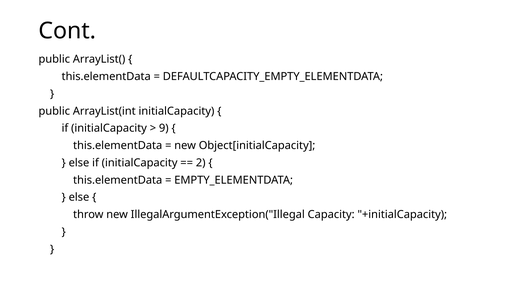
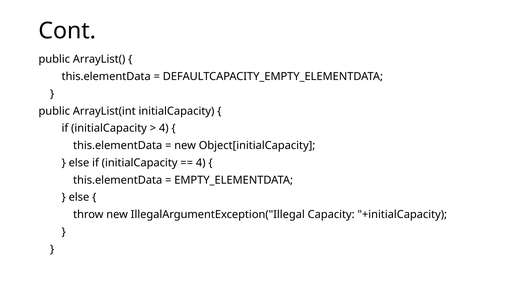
9: 9 -> 4 (164, 128)
2: 2 -> 4 (201, 163)
